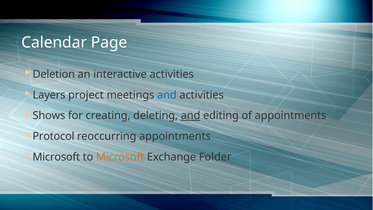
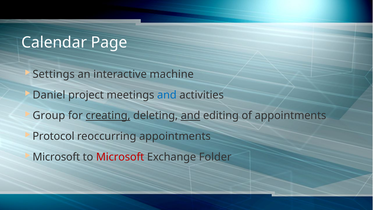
Deletion: Deletion -> Settings (54, 74)
interactive activities: activities -> machine (172, 74)
Layers: Layers -> Daniel (49, 95)
Shows: Shows -> Group (49, 116)
creating underline: none -> present (108, 116)
Microsoft colour: orange -> red (120, 157)
